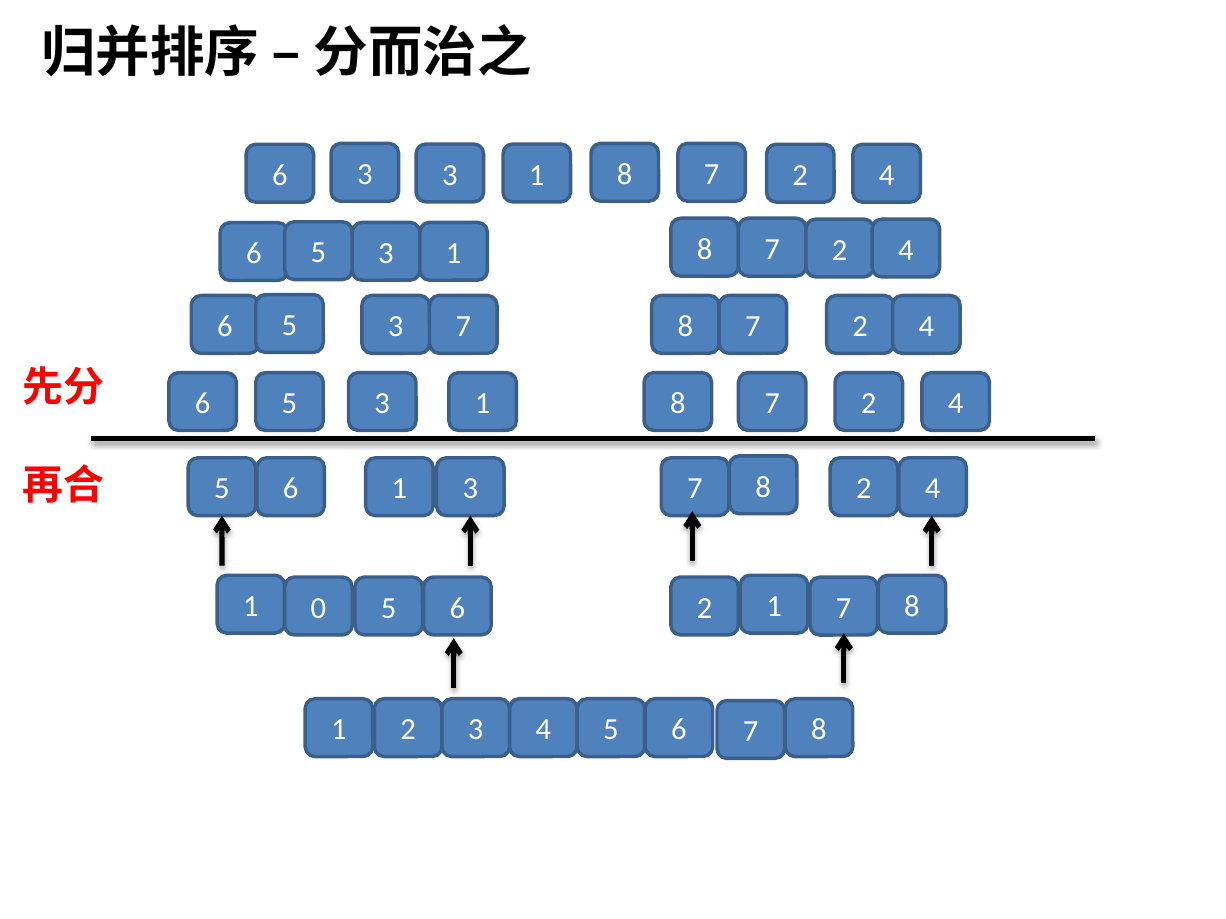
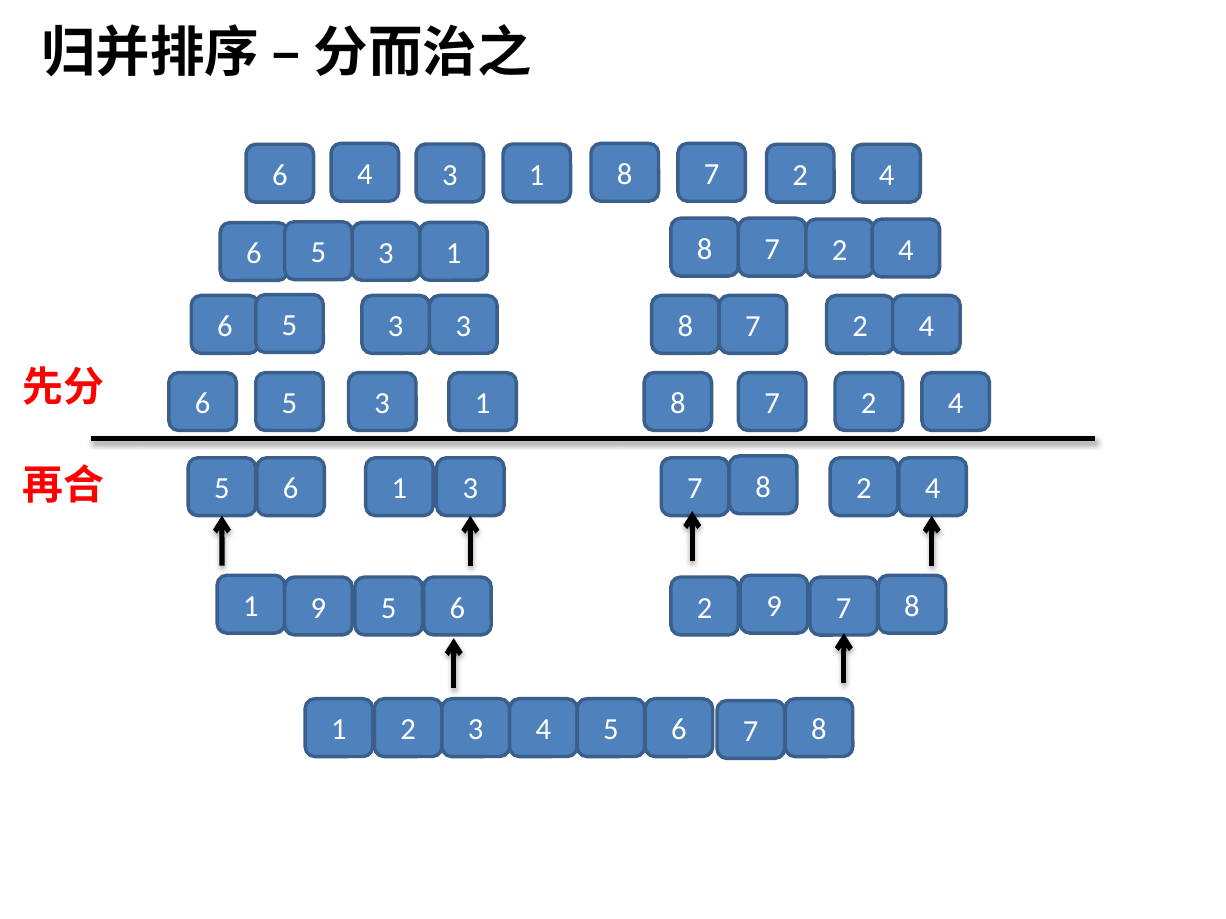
6 3: 3 -> 4 (365, 175)
5 3 7: 7 -> 3 (463, 327)
1 0: 0 -> 9 (318, 608)
2 1: 1 -> 9 (774, 607)
